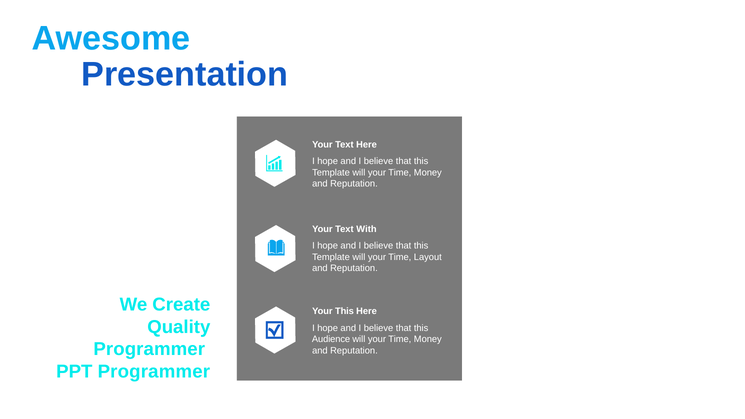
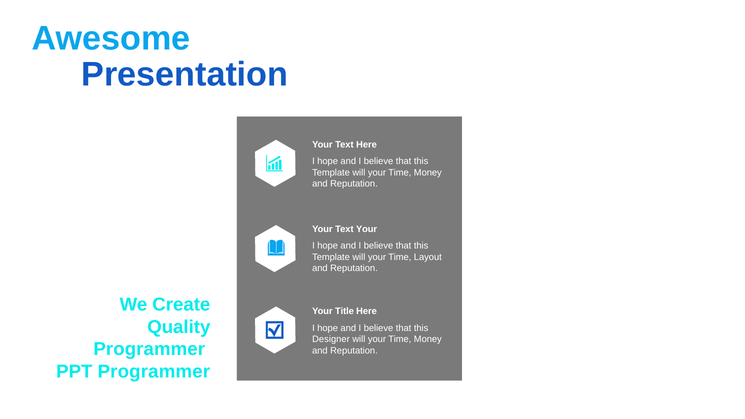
Text With: With -> Your (367, 229)
Your This: This -> Title (344, 311)
Audience: Audience -> Designer (331, 339)
